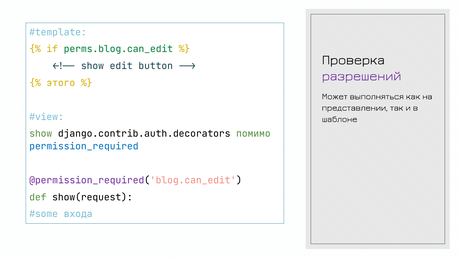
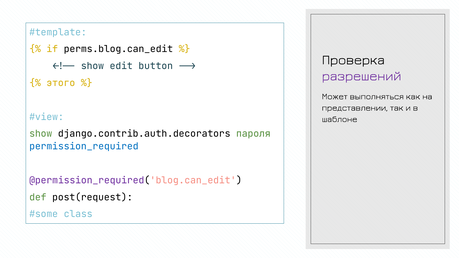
perms.blog.can_edit colour: green -> black (118, 49)
помимо: помимо -> пароля (253, 134)
show(request: show(request -> post(request (92, 197)
входа: входа -> class (78, 214)
